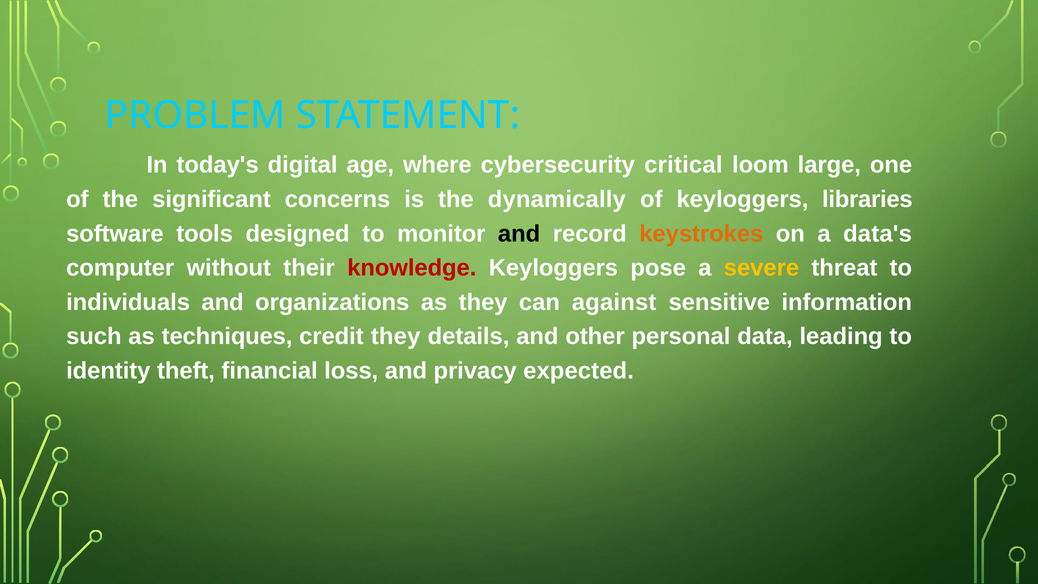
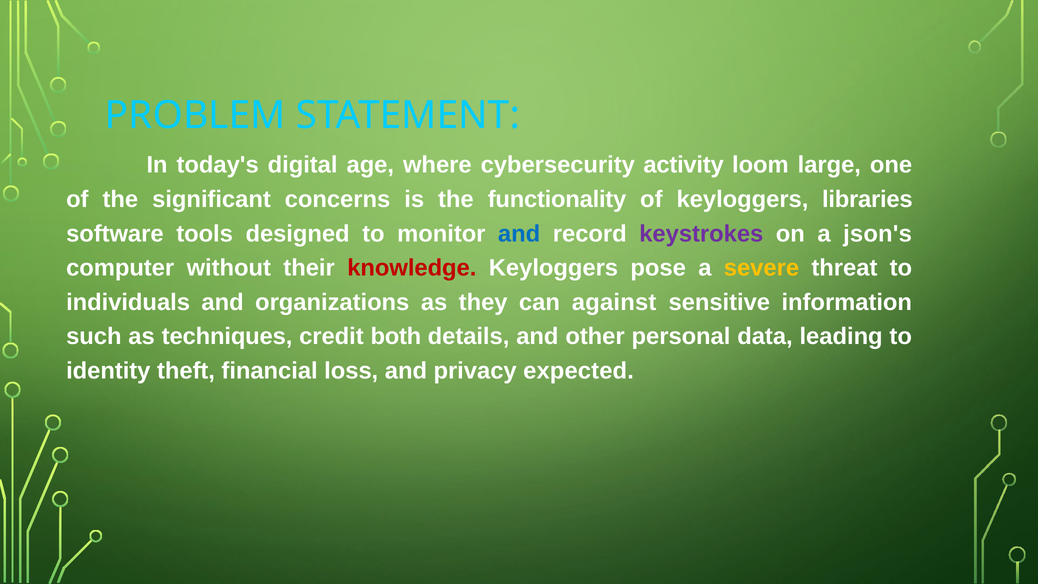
critical: critical -> activity (684, 165)
dynamically: dynamically -> functionality (557, 199)
and colour: black -> blue (519, 234)
keystrokes colour: orange -> purple (701, 234)
data's: data's -> json's (878, 234)
credit they: they -> both (396, 336)
